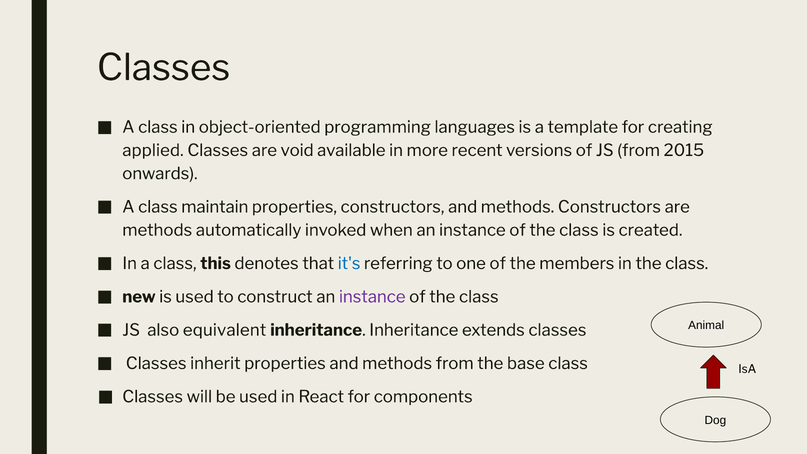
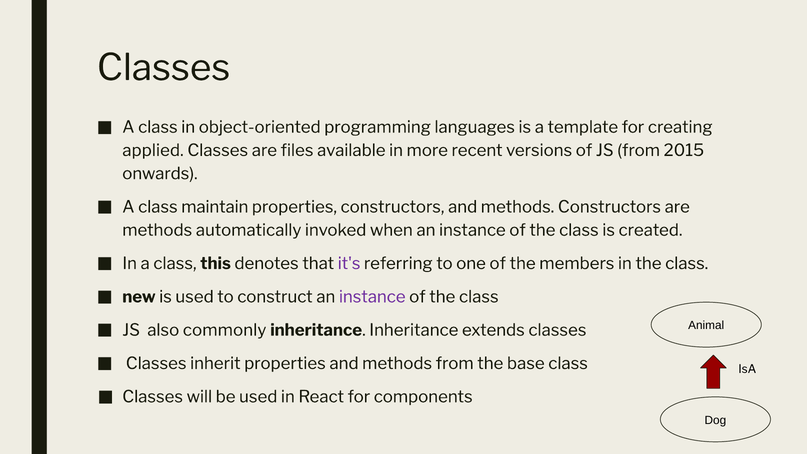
void: void -> files (297, 150)
it's colour: blue -> purple (349, 263)
equivalent: equivalent -> commonly (225, 330)
